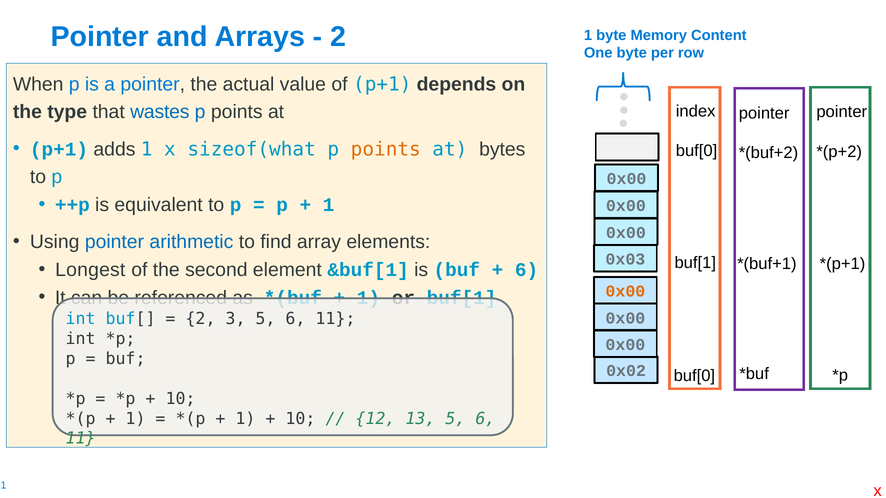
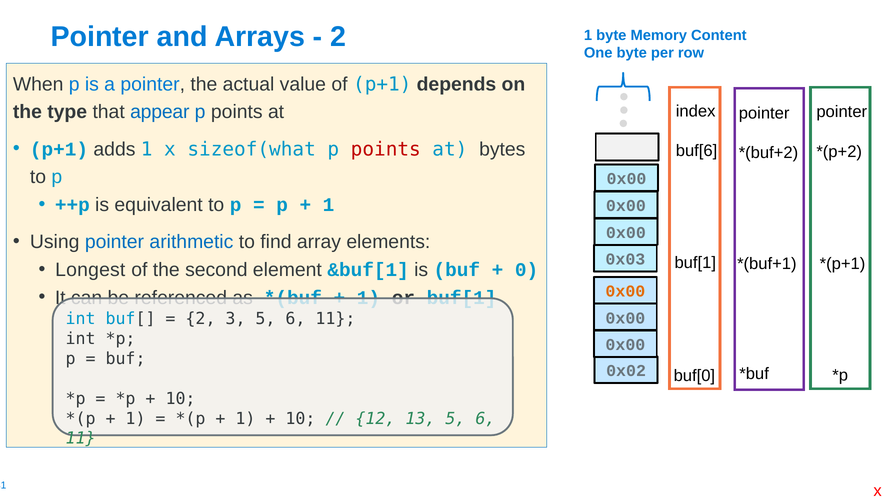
wastes: wastes -> appear (160, 112)
points colour: orange -> red (386, 149)
buf[0: buf[0 -> buf[6 (697, 151)
6: 6 -> 0 (527, 270)
